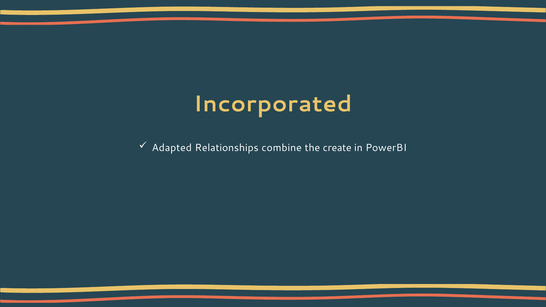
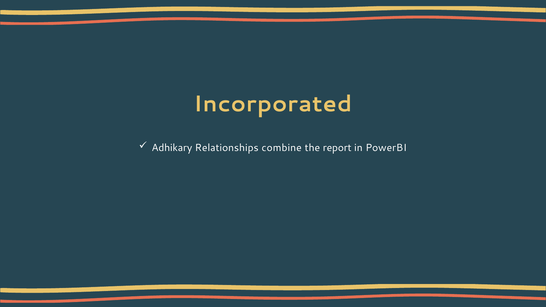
Adapted: Adapted -> Adhikary (172, 148)
create: create -> report (337, 148)
